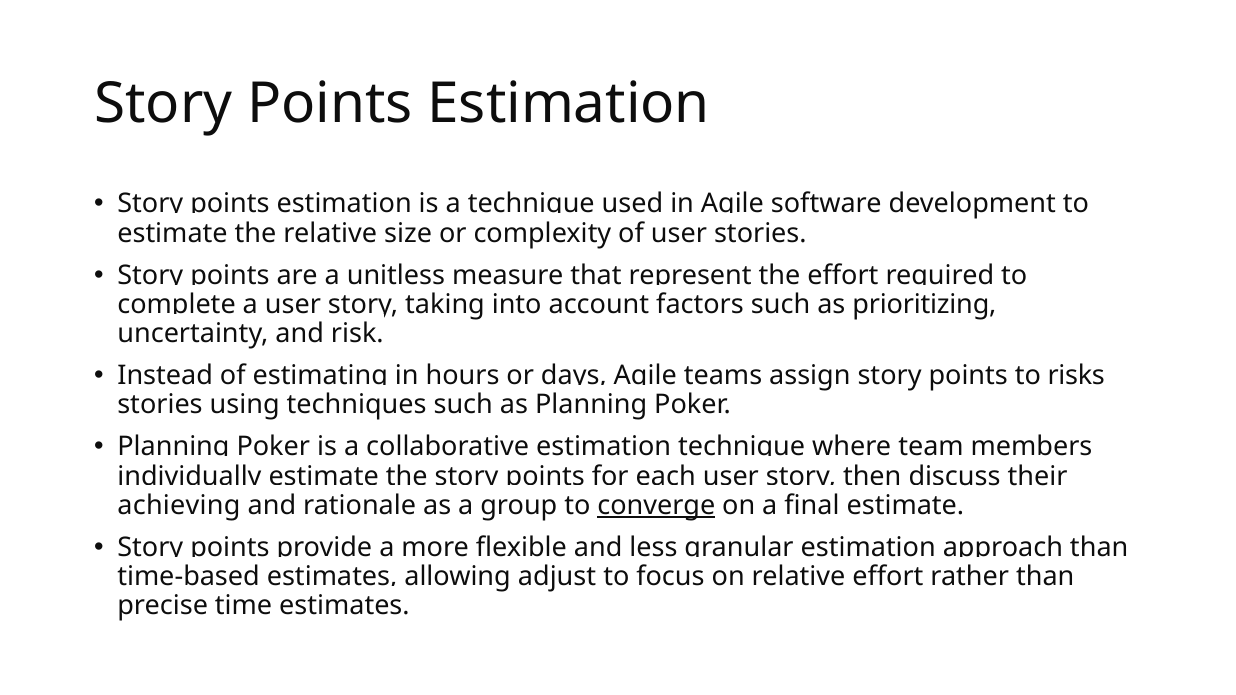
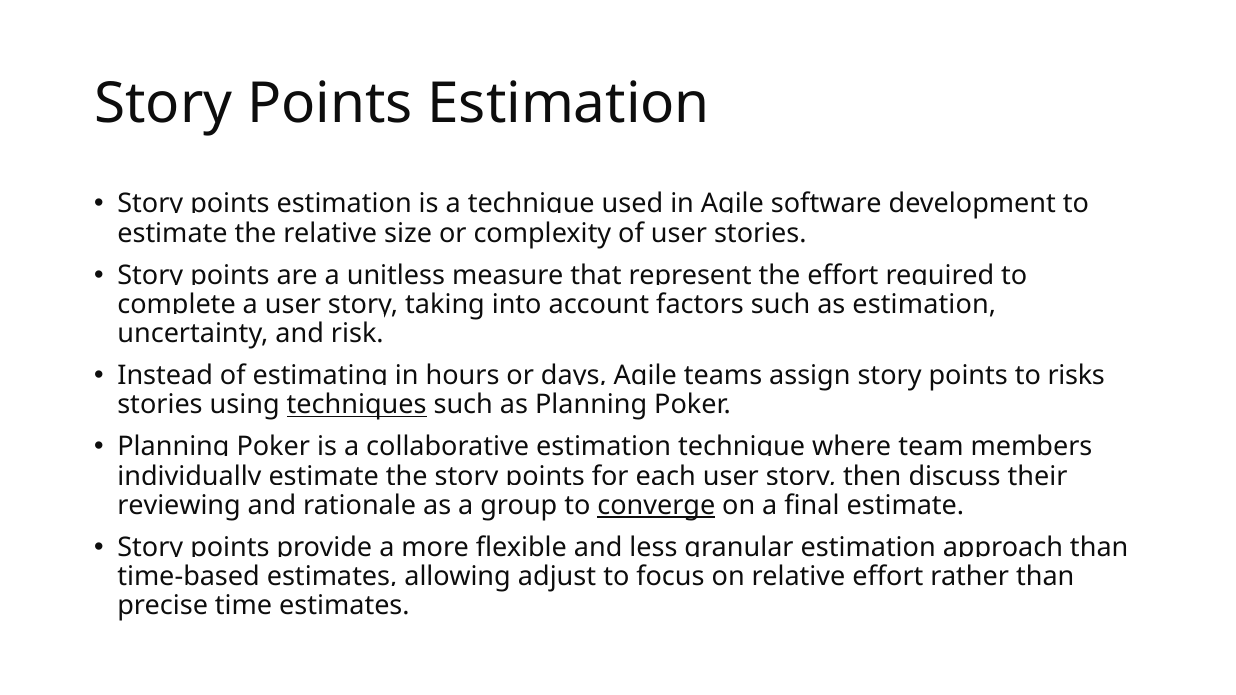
as prioritizing: prioritizing -> estimation (924, 305)
techniques underline: none -> present (357, 405)
achieving: achieving -> reviewing (179, 506)
